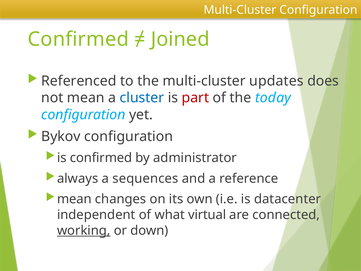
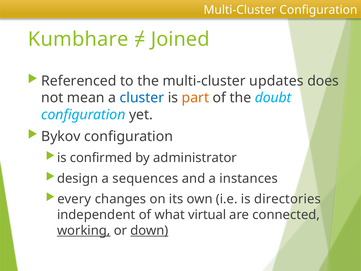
Confirmed: Confirmed -> Kumbhare (78, 39)
part colour: red -> orange (195, 98)
today: today -> doubt (273, 98)
always: always -> design (78, 178)
reference: reference -> instances (249, 178)
mean: mean -> every (74, 199)
datacenter: datacenter -> directories (288, 199)
down underline: none -> present (149, 230)
